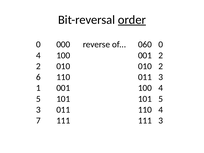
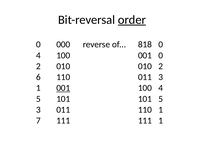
060: 060 -> 818 (145, 44)
001 2: 2 -> 0 (161, 55)
001 underline: none -> present (63, 88)
110 4: 4 -> 1 (161, 110)
111 3: 3 -> 1 (161, 121)
